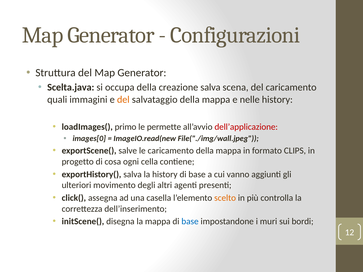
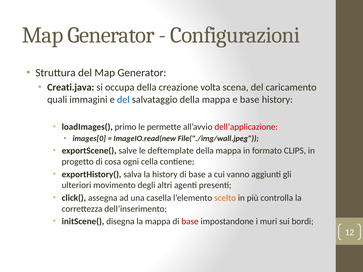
Scelta.java: Scelta.java -> Creati.java (71, 87)
creazione salva: salva -> volta (210, 87)
del colour: orange -> blue (123, 100)
e nelle: nelle -> base (250, 100)
le caricamento: caricamento -> deftemplate (171, 151)
base colour: blue -> red (190, 222)
